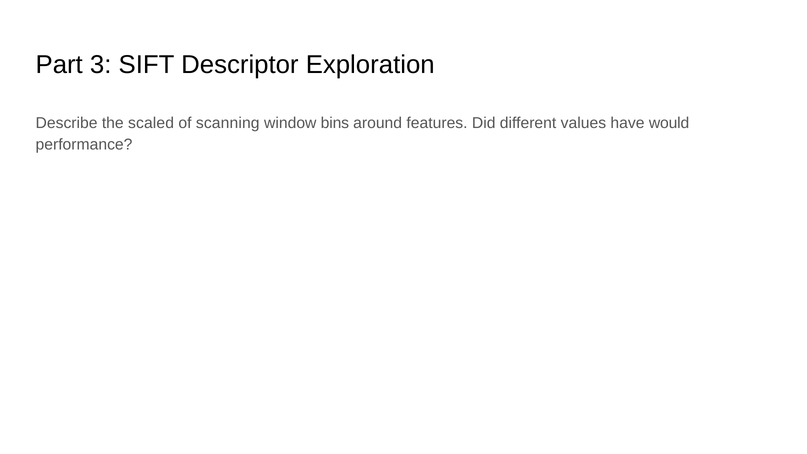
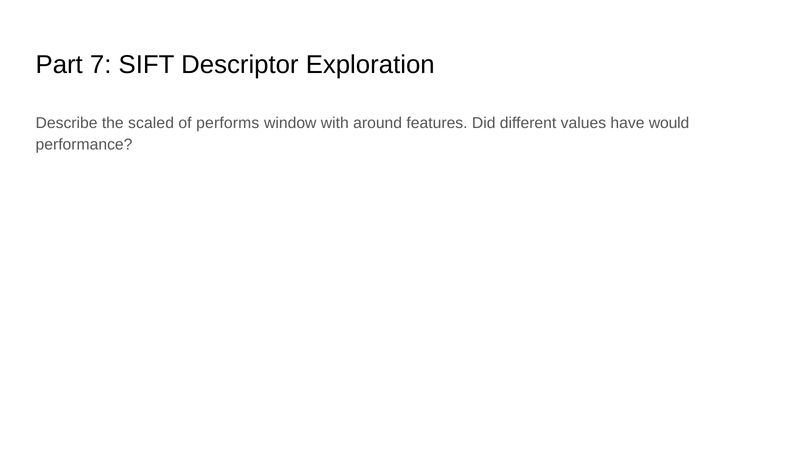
3: 3 -> 7 (101, 65)
scanning: scanning -> performs (228, 123)
bins: bins -> with (335, 123)
